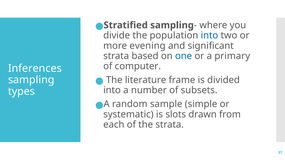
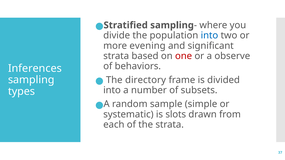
one colour: blue -> red (184, 56)
primary: primary -> observe (232, 56)
computer: computer -> behaviors (138, 66)
literature: literature -> directory (146, 80)
